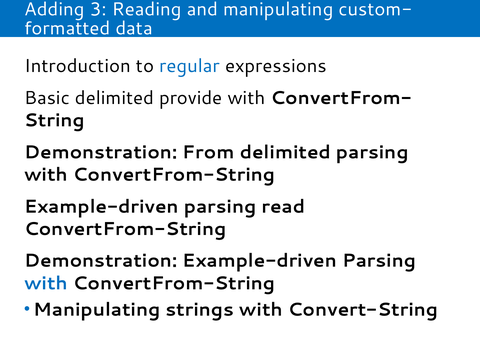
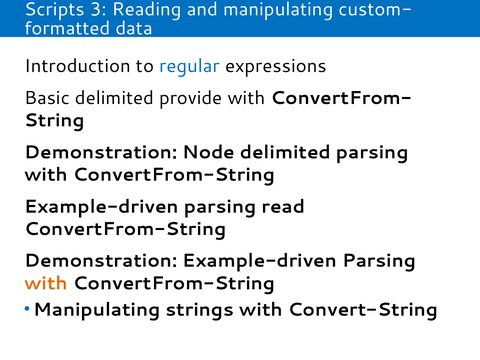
Adding: Adding -> Scripts (54, 9)
From: From -> Node (209, 152)
with colour: blue -> orange (46, 283)
